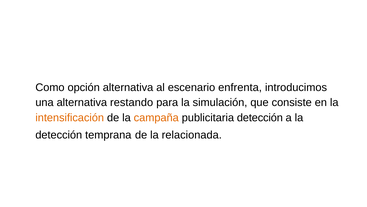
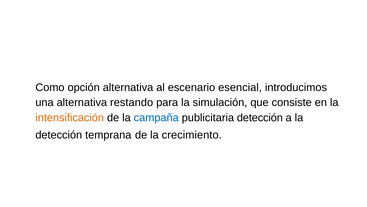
enfrenta: enfrenta -> esencial (240, 87)
campaña colour: orange -> blue (156, 117)
relacionada: relacionada -> crecimiento (192, 135)
